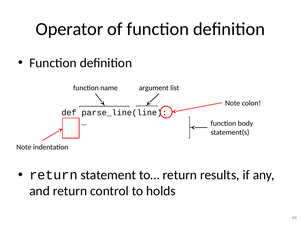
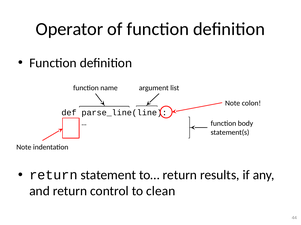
holds: holds -> clean (161, 192)
